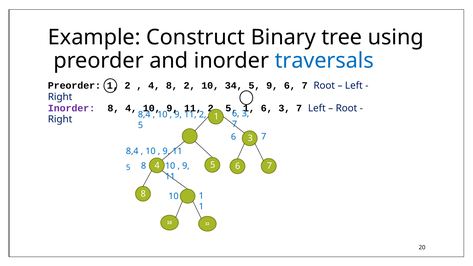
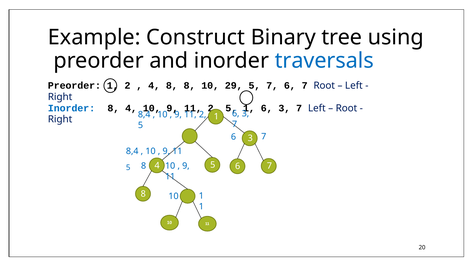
8 2: 2 -> 8 (190, 86)
34: 34 -> 29 (234, 86)
5 9: 9 -> 7 (272, 86)
Inorder colour: purple -> blue (72, 108)
